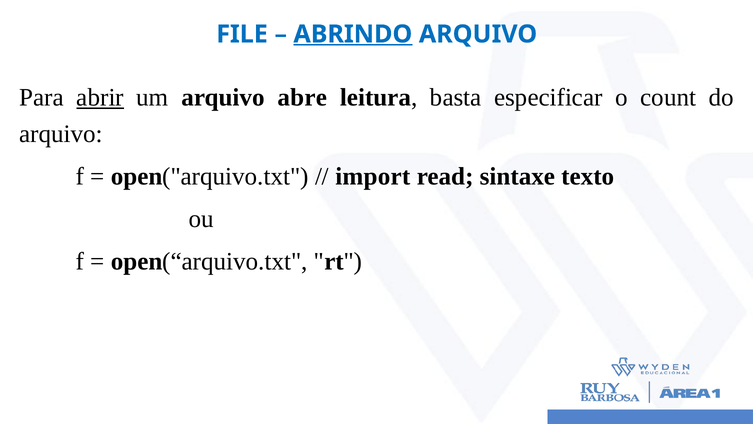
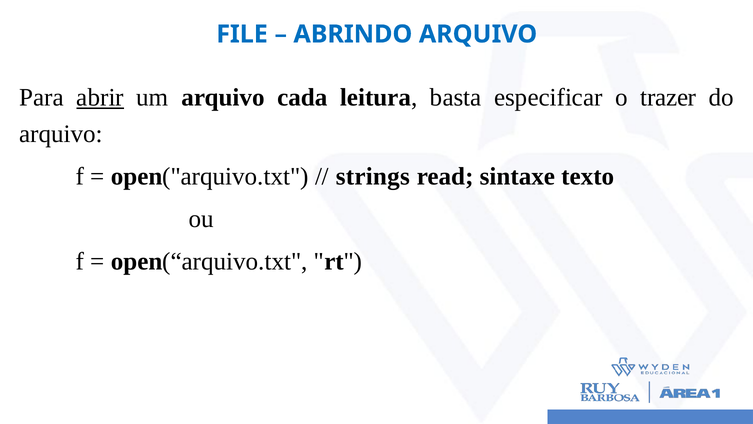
ABRINDO underline: present -> none (353, 34)
abre: abre -> cada (302, 98)
count: count -> trazer (668, 98)
import: import -> strings (373, 176)
